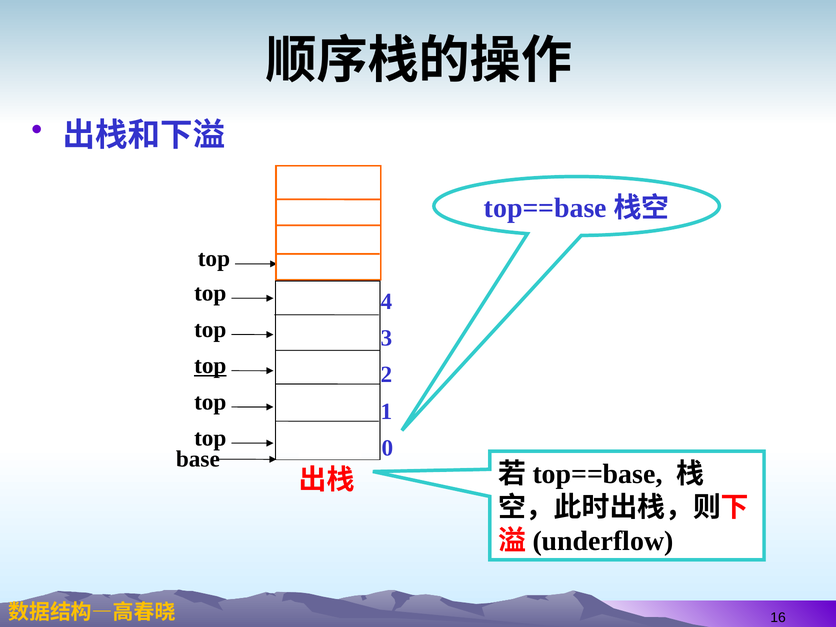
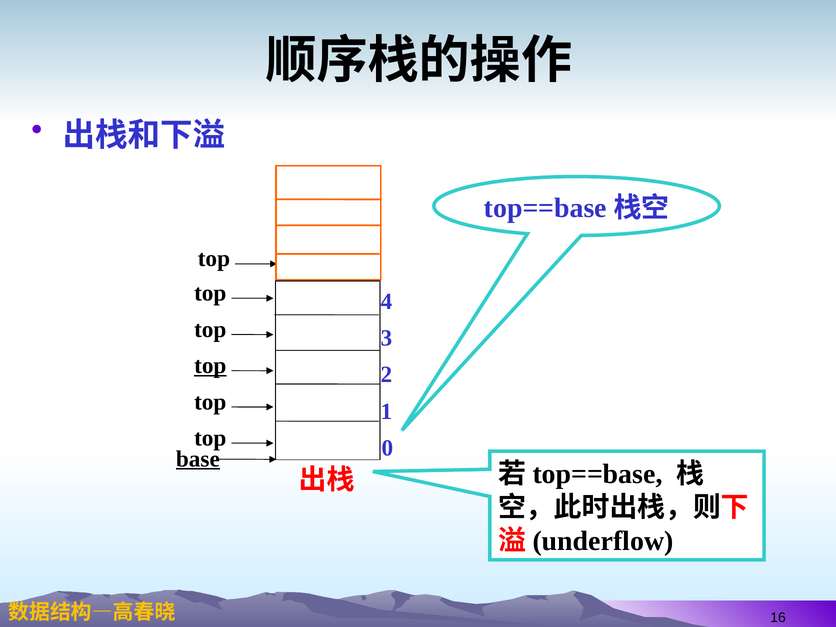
base underline: none -> present (198, 459)
